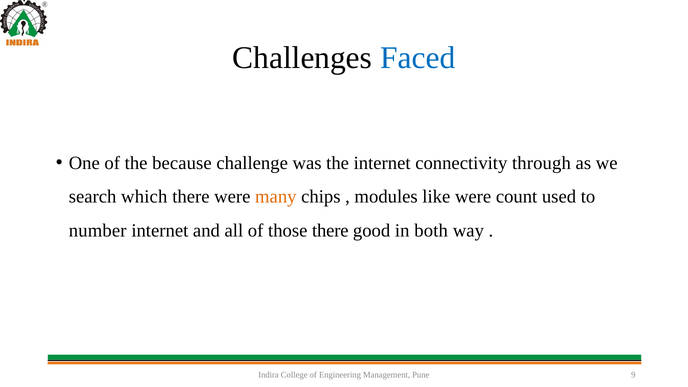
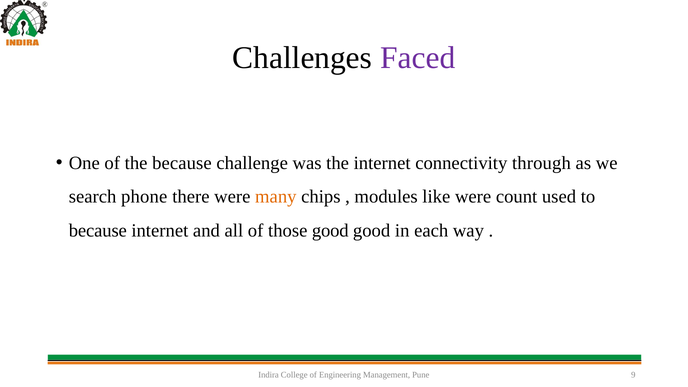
Faced colour: blue -> purple (418, 58)
which: which -> phone (144, 197)
number: number -> because (98, 230)
those there: there -> good (330, 230)
both: both -> each (431, 230)
